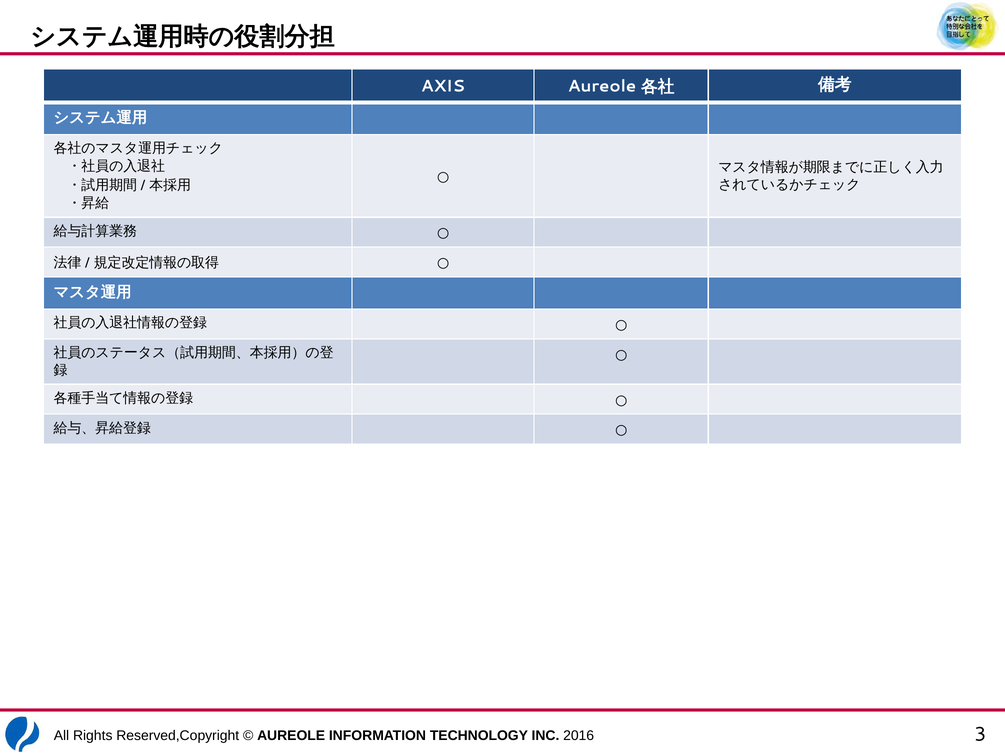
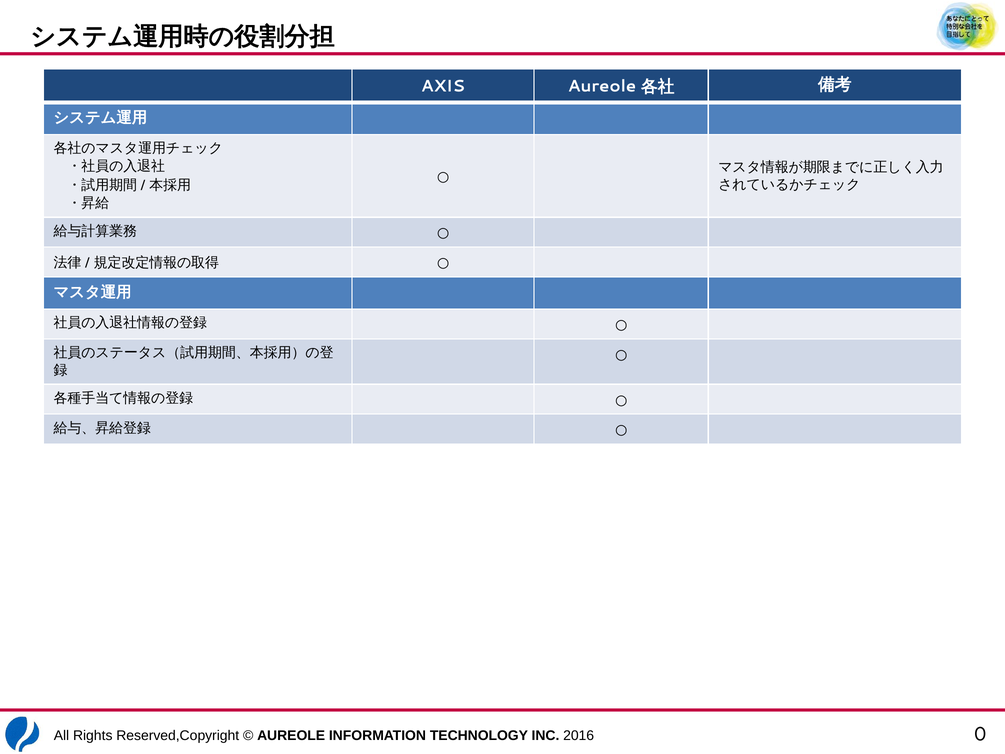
3: 3 -> 0 (980, 734)
